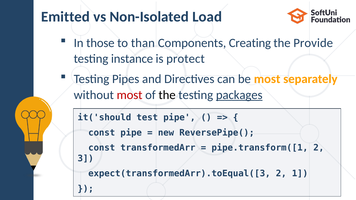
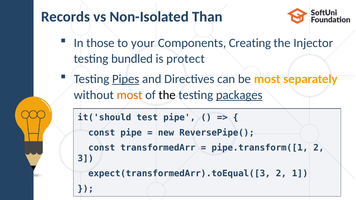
Emitted: Emitted -> Records (66, 17)
Load: Load -> Than (207, 17)
than: than -> your (143, 43)
Provide: Provide -> Injector (313, 43)
instance: instance -> bundled (132, 59)
Pipes underline: none -> present (126, 79)
most colour: red -> orange (130, 95)
